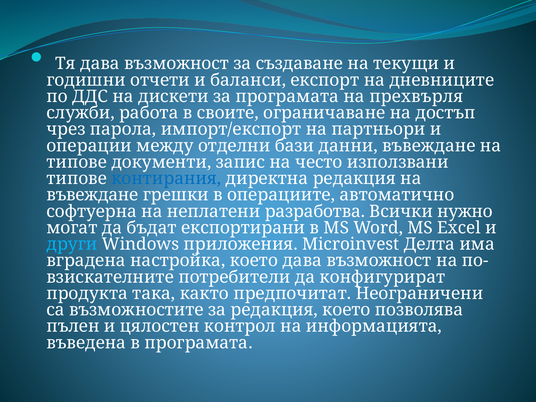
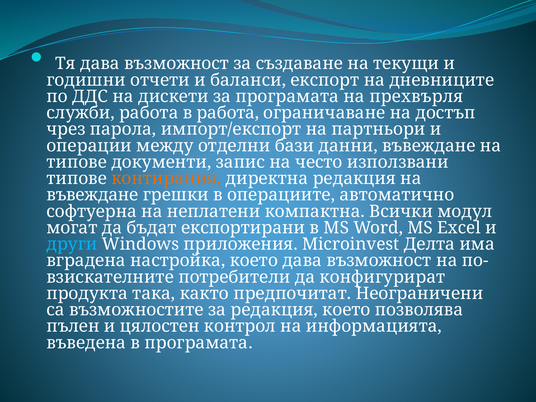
в своите: своите -> работа (228, 113)
контирания colour: blue -> orange (166, 179)
разработва: разработва -> компактна (315, 211)
нужно: нужно -> модул (465, 211)
